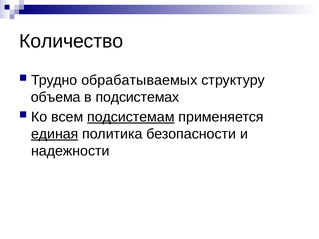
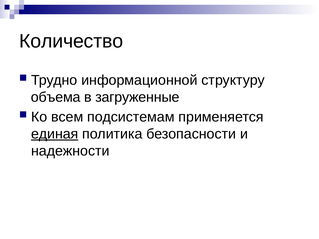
обрабатываемых: обрабатываемых -> информационной (139, 80)
подсистемах: подсистемах -> загруженные (137, 97)
подсистемам underline: present -> none (131, 117)
